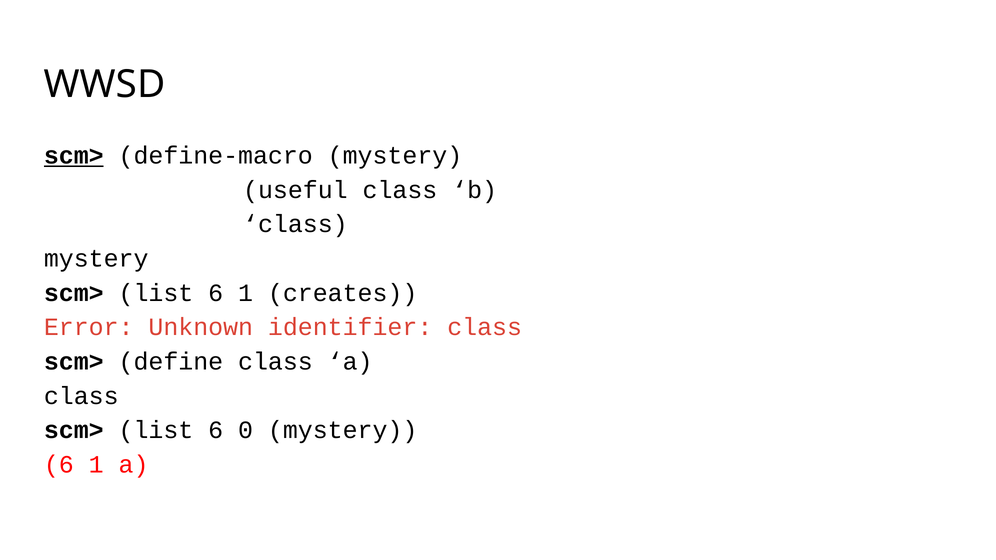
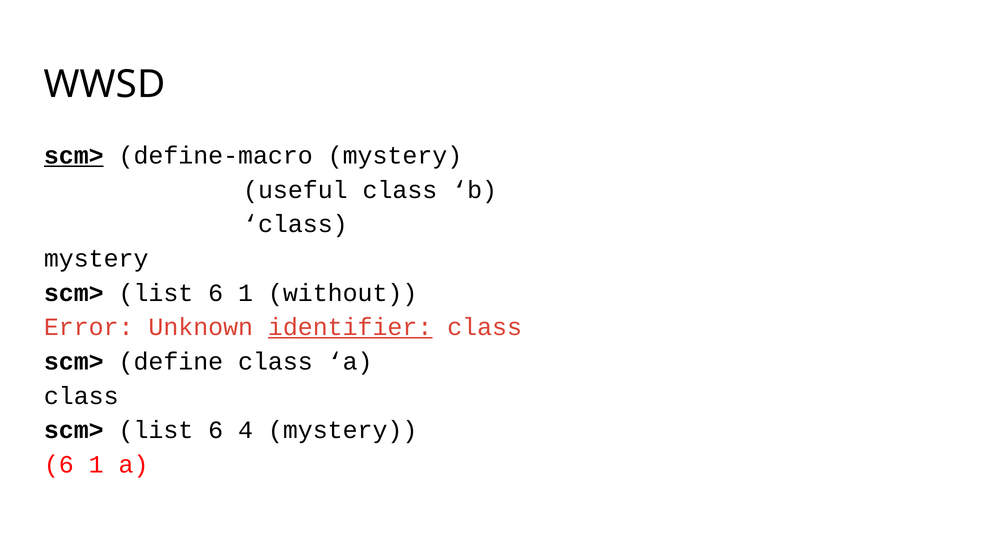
creates: creates -> without (343, 293)
identifier underline: none -> present (350, 327)
0: 0 -> 4 (246, 430)
